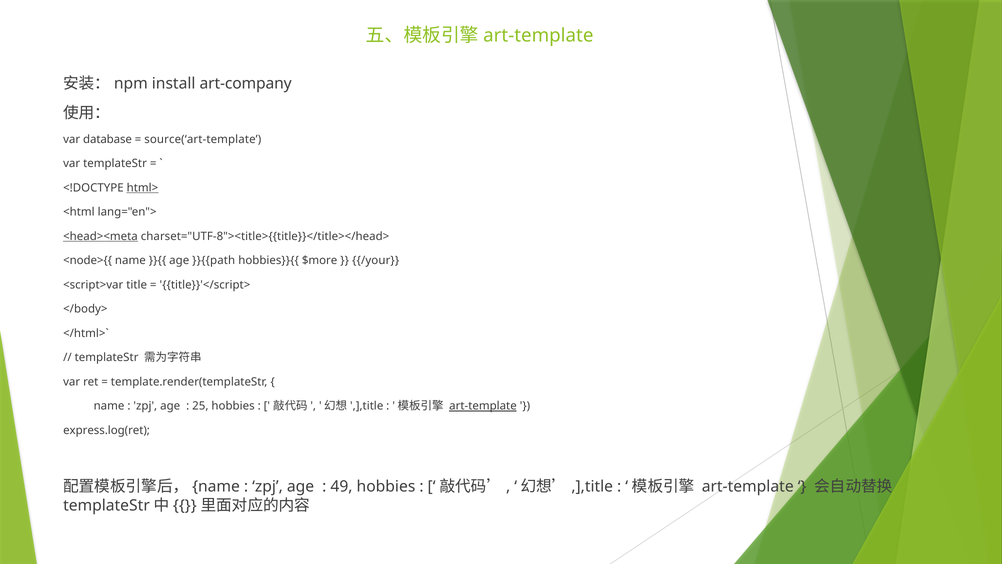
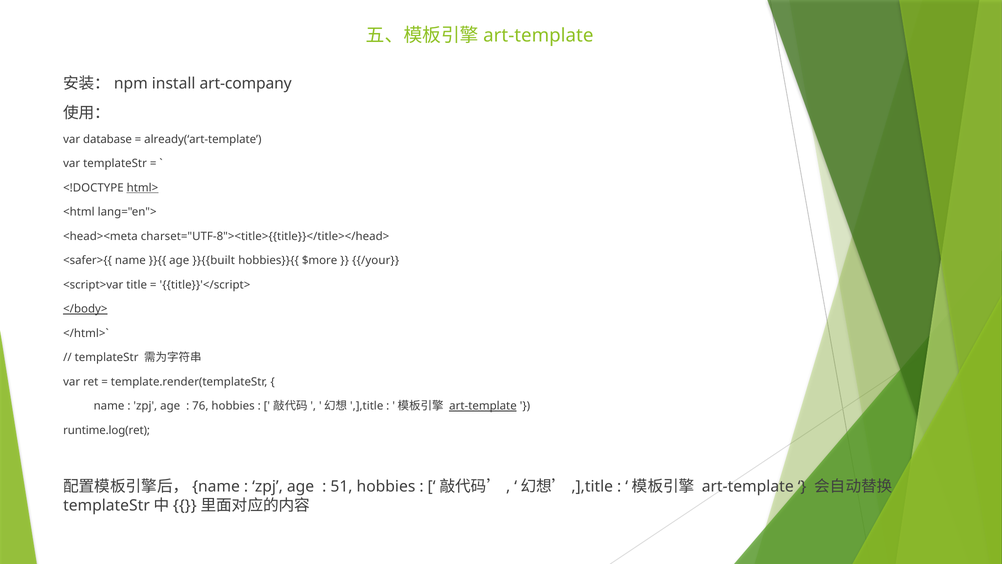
source(‘art-template: source(‘art-template -> already(‘art-template (203, 139)
<head><meta underline: present -> none (100, 236)
<node>{{: <node>{{ -> <safer>{{ (88, 260)
}}{{path: }}{{path -> }}{{built (214, 260)
</body> underline: none -> present (85, 309)
25: 25 -> 76 (200, 406)
express.log(ret: express.log(ret -> runtime.log(ret (107, 430)
49: 49 -> 51 (341, 486)
